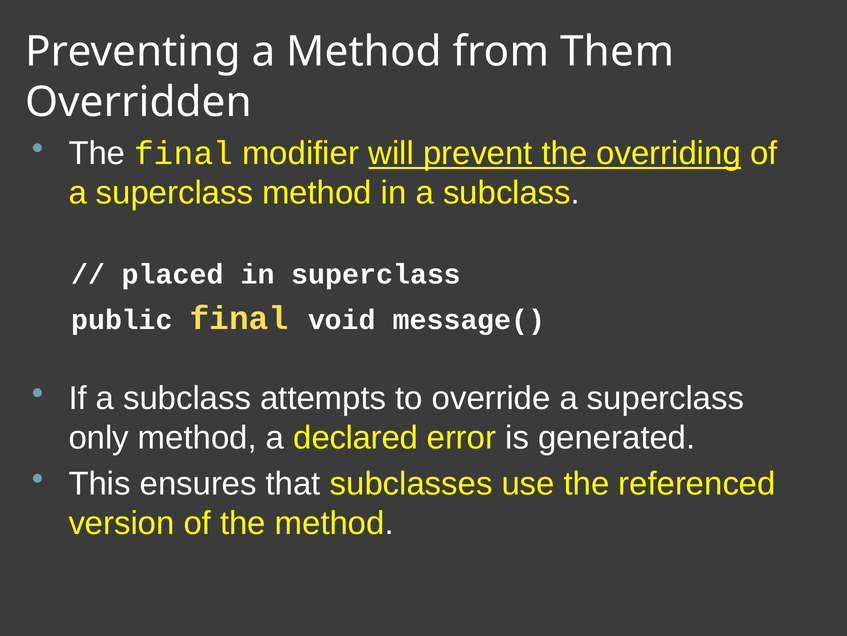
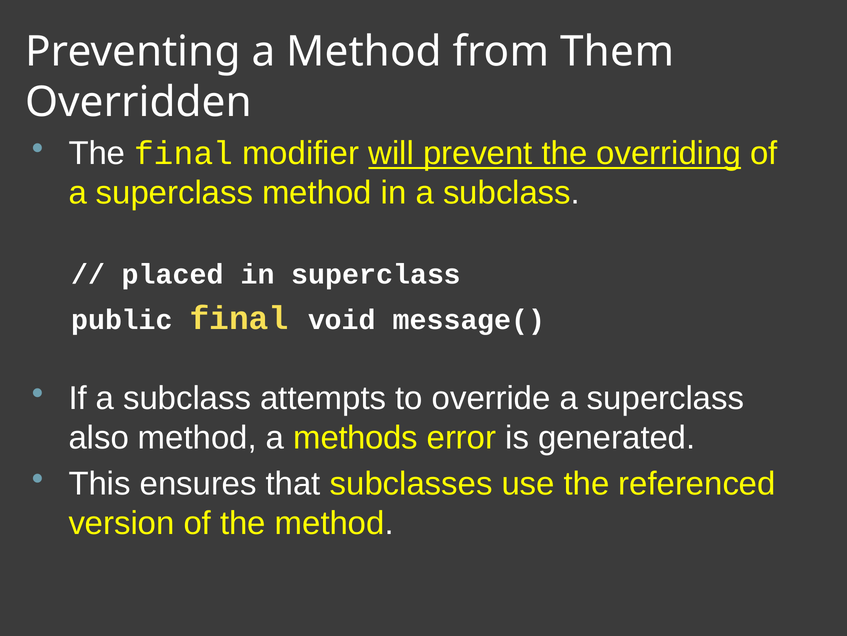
only: only -> also (99, 437)
declared: declared -> methods (356, 437)
